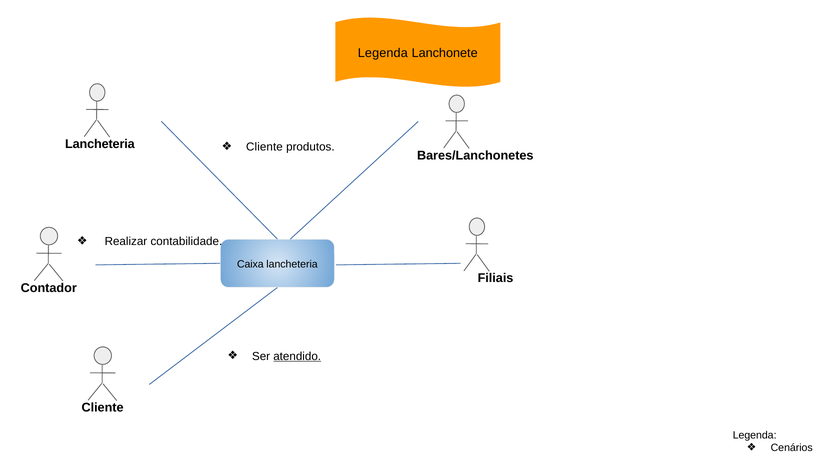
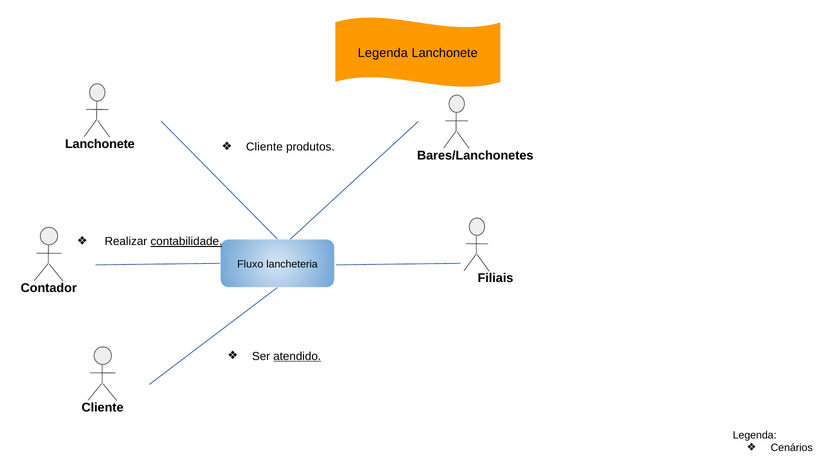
Lancheteria: Lancheteria -> Lanchonete (100, 144)
contabilidade underline: none -> present (186, 241)
Caixa: Caixa -> Fluxo (250, 264)
